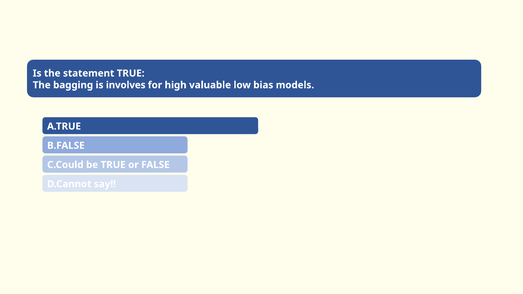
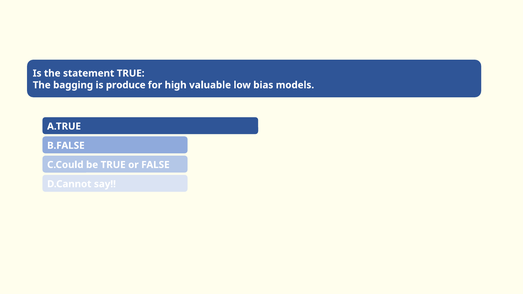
involves: involves -> produce (126, 85)
